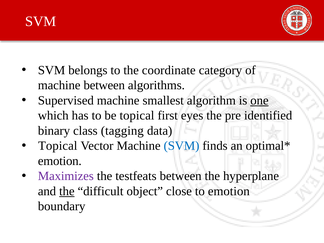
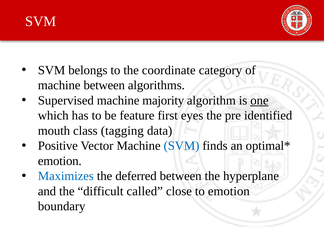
smallest: smallest -> majority (163, 100)
be topical: topical -> feature (137, 116)
binary: binary -> mouth (54, 131)
Topical: Topical -> Positive (58, 146)
Maximizes colour: purple -> blue (66, 176)
testfeats: testfeats -> deferred (136, 176)
the underline: present -> none (67, 191)
object: object -> called (145, 191)
